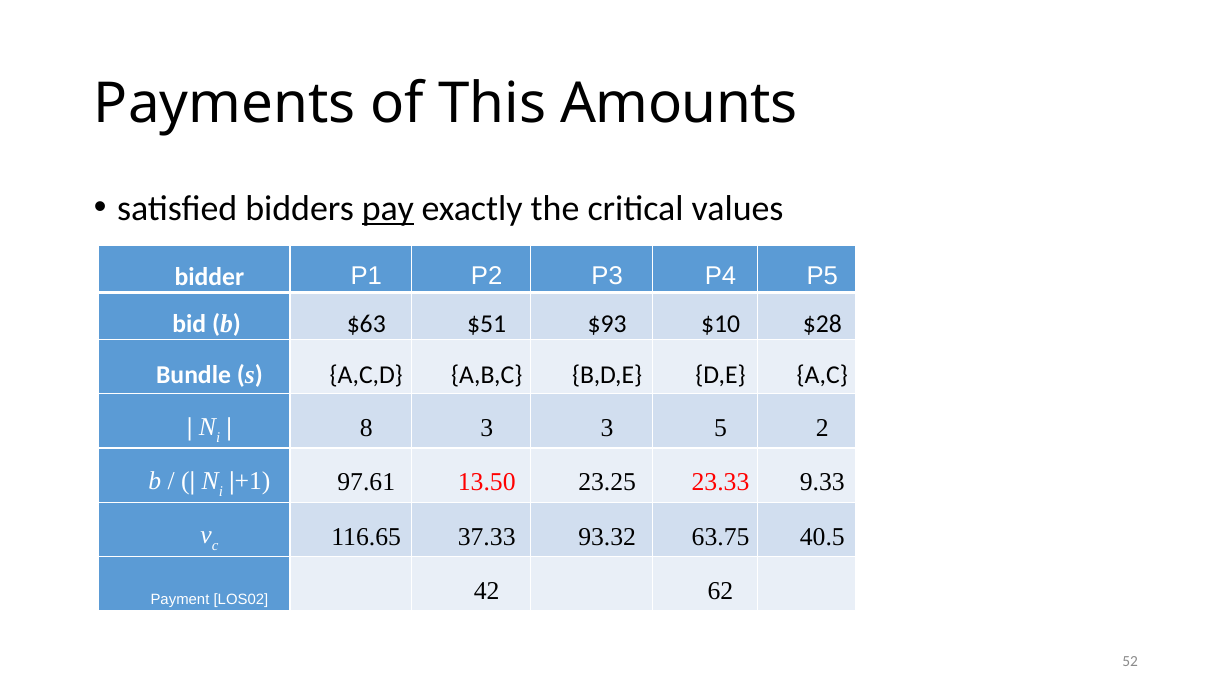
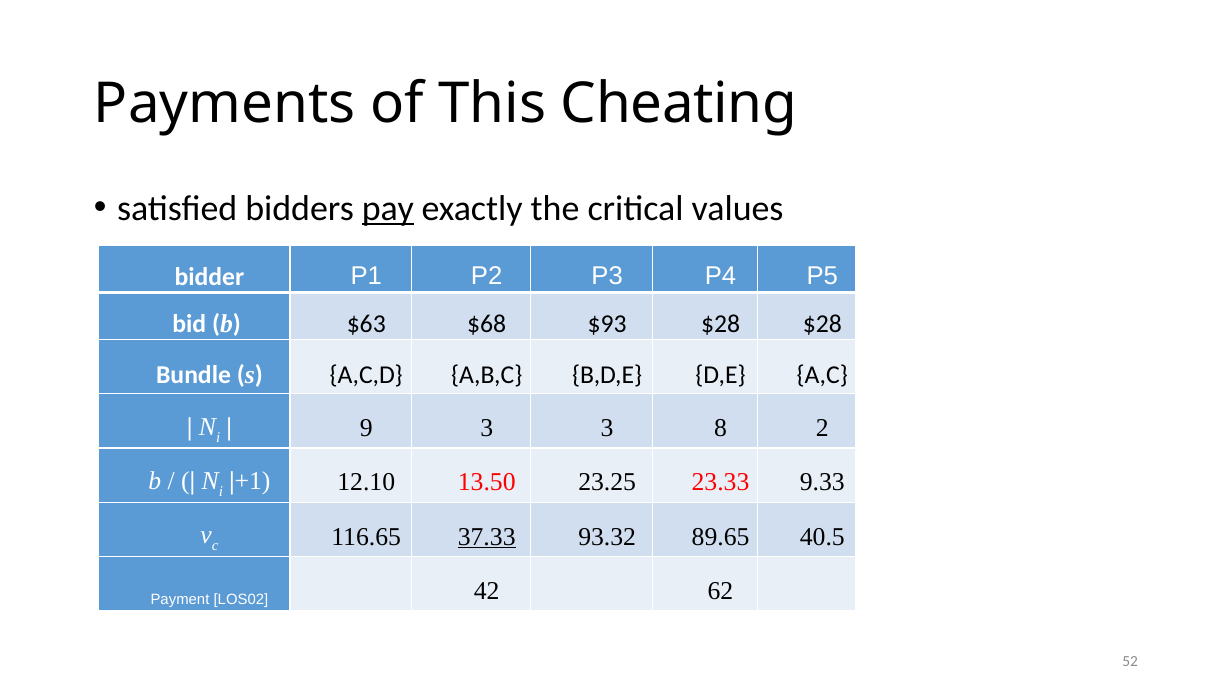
Amounts: Amounts -> Cheating (679, 103)
$51: $51 -> $68 (487, 324)
$93 $10: $10 -> $28 (721, 324)
8: 8 -> 9 (366, 428)
5: 5 -> 8 (721, 428)
97.61: 97.61 -> 12.10 (366, 482)
37.33 underline: none -> present (487, 537)
63.75: 63.75 -> 89.65 (721, 537)
